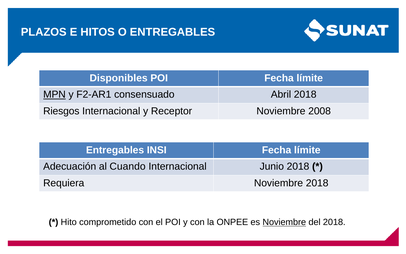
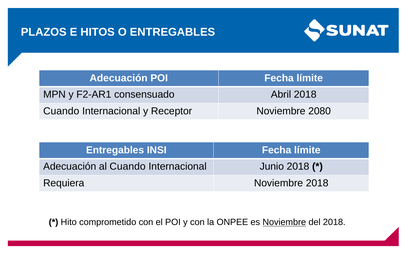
Disponibles: Disponibles -> Adecuación (119, 78)
MPN underline: present -> none (54, 95)
Riesgos: Riesgos -> Cuando (61, 111)
2008: 2008 -> 2080 (320, 111)
